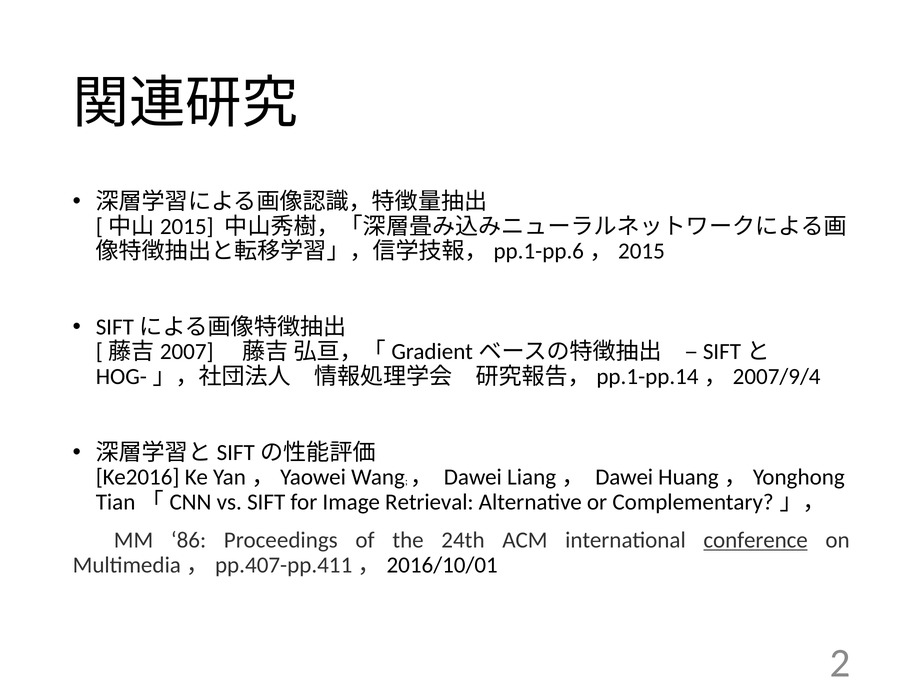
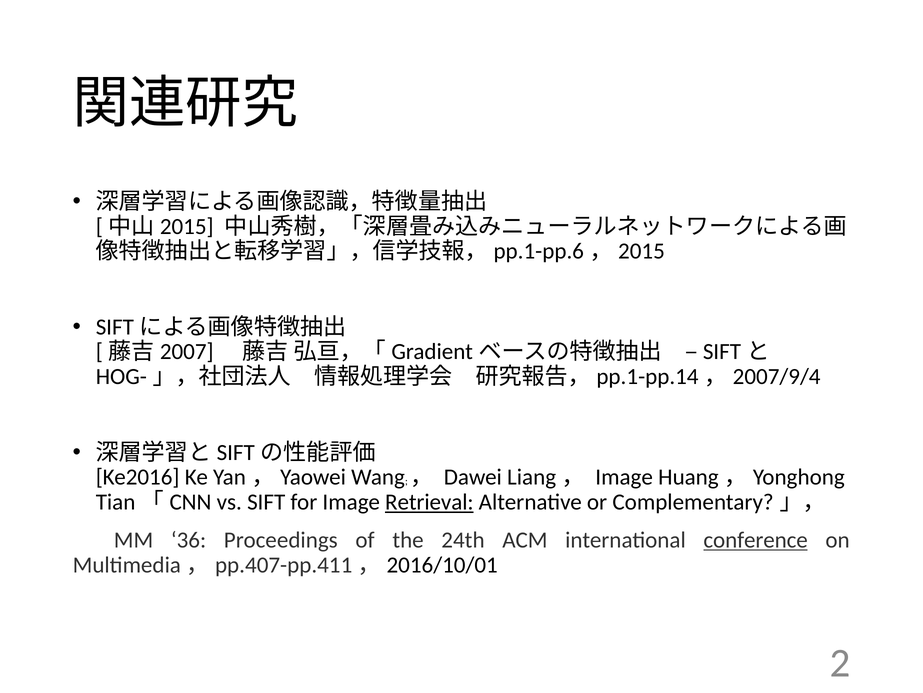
Liang， Dawei: Dawei -> Image (624, 477)
Retrieval underline: none -> present (429, 502)
86: 86 -> 36 (189, 540)
